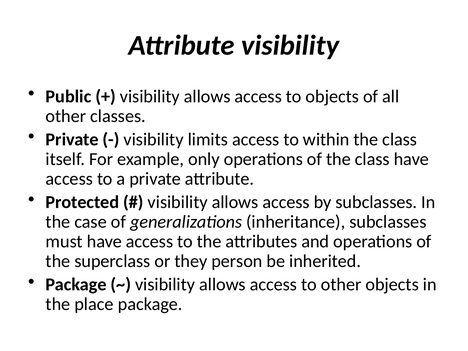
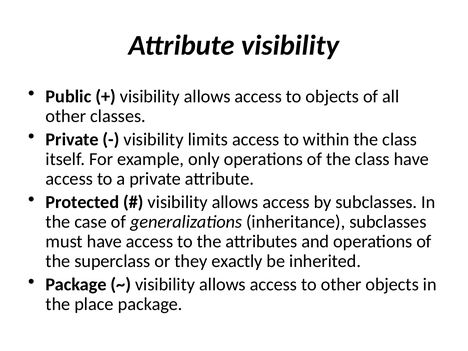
person: person -> exactly (237, 261)
